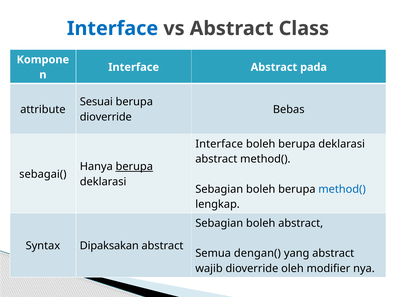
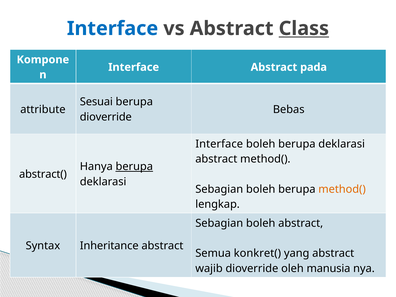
Class underline: none -> present (304, 28)
sebagai(: sebagai( -> abstract( (43, 174)
method( colour: blue -> orange (342, 189)
Dipaksakan: Dipaksakan -> Inheritance (109, 246)
dengan(: dengan( -> konkret( (257, 253)
modifier: modifier -> manusia (328, 268)
